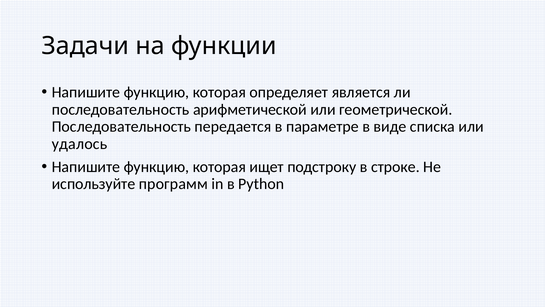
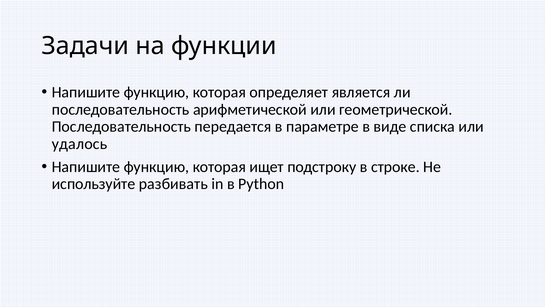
программ: программ -> разбивать (173, 184)
